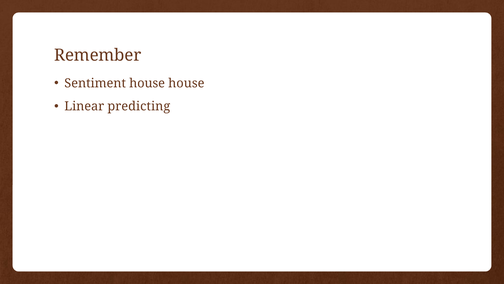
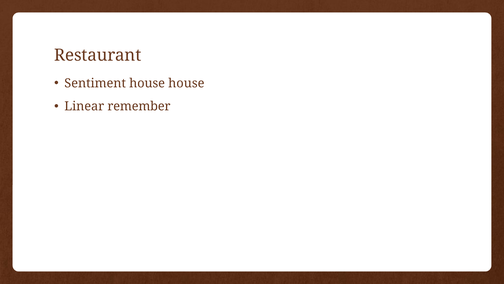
Remember: Remember -> Restaurant (98, 55)
predicting: predicting -> remember (139, 106)
